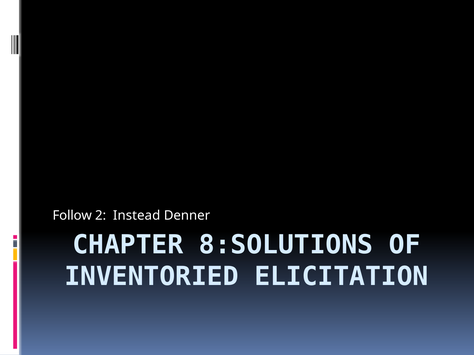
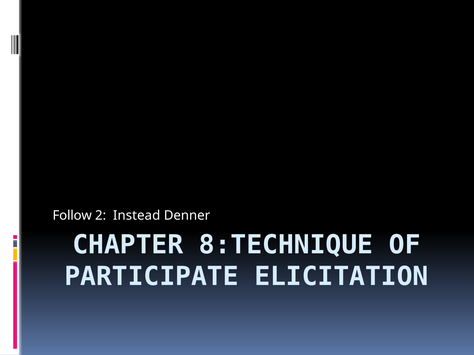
8:SOLUTIONS: 8:SOLUTIONS -> 8:TECHNIQUE (286, 245)
INVENTORIED: INVENTORIED -> PARTICIPATE (152, 277)
